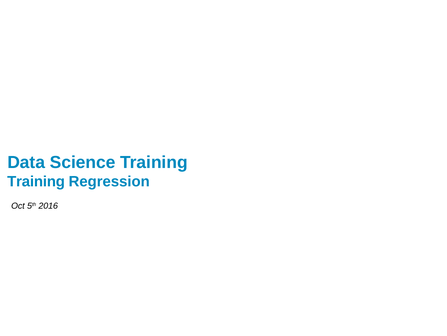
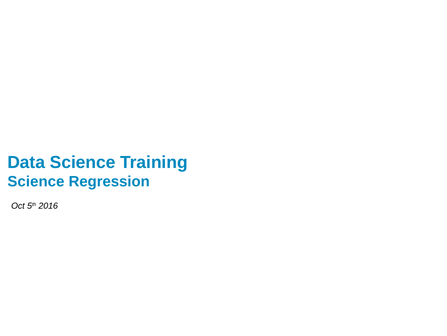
Training: Training -> Science (36, 181)
